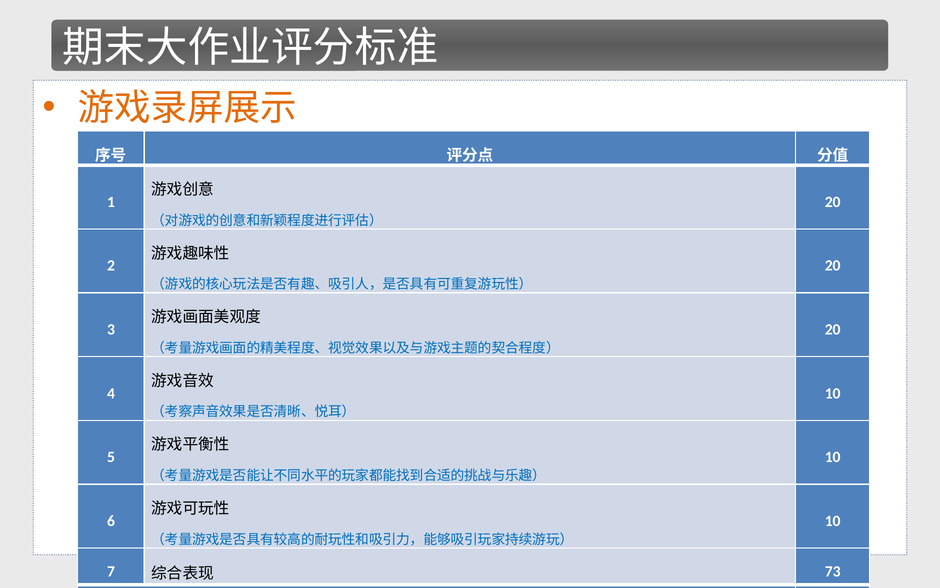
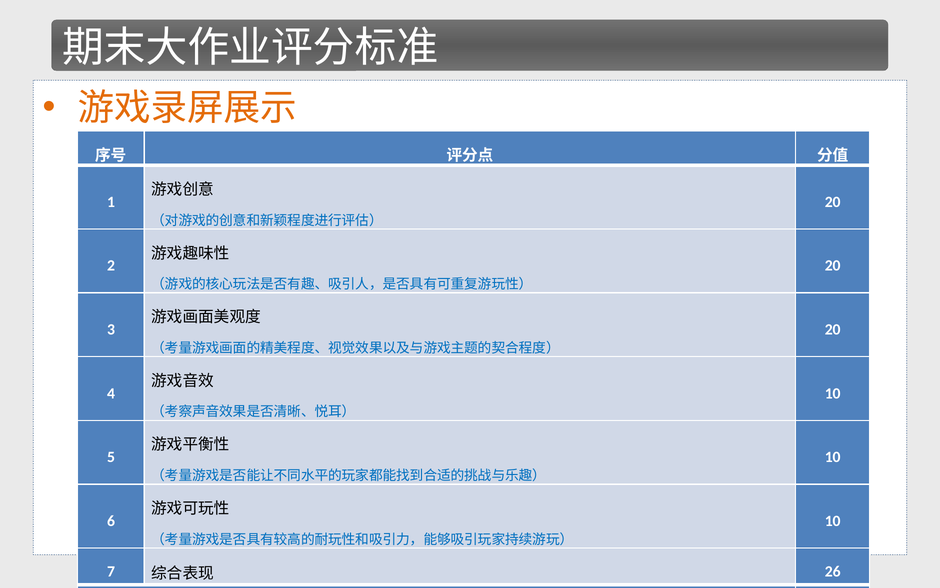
73: 73 -> 26 (833, 571)
